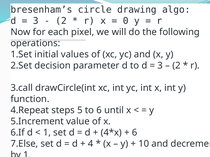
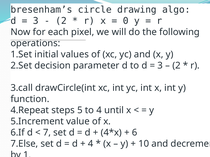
to 6: 6 -> 4 (99, 111)
1: 1 -> 7 (47, 133)
